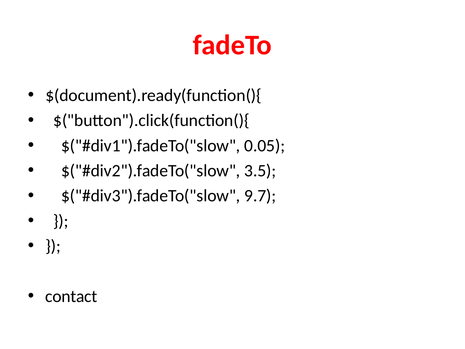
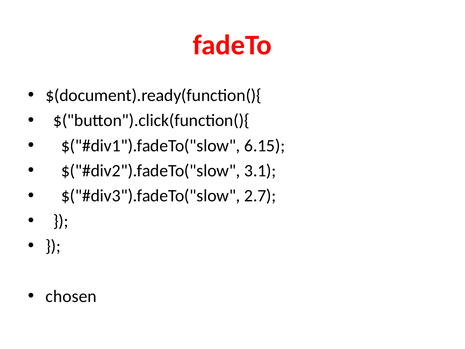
0.05: 0.05 -> 6.15 (265, 146)
3.5: 3.5 -> 3.1 (260, 171)
9.7: 9.7 -> 2.7 (260, 196)
contact: contact -> chosen (71, 296)
